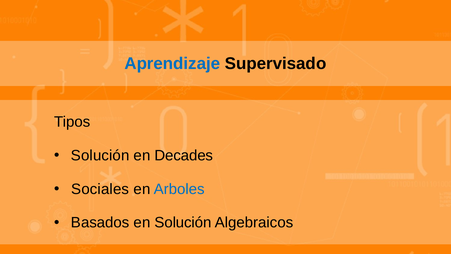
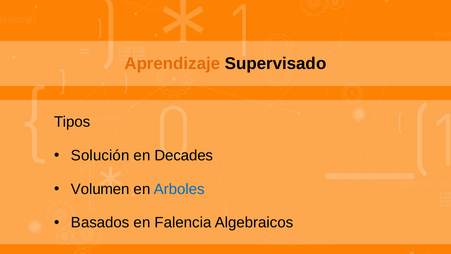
Aprendizaje colour: blue -> orange (172, 63)
Sociales: Sociales -> Volumen (100, 189)
en Solución: Solución -> Falencia (183, 222)
